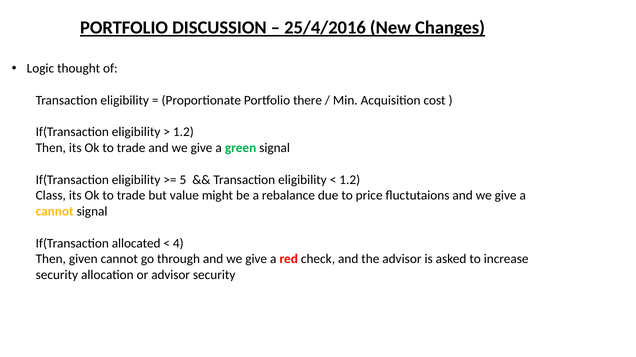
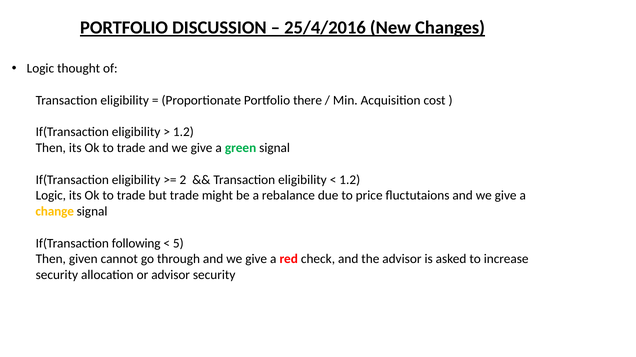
5: 5 -> 2 (183, 180)
Class: Class -> Logic (51, 196)
but value: value -> trade (184, 196)
cannot: cannot -> change (55, 212)
allocated: allocated -> following (136, 244)
4: 4 -> 5 (178, 244)
